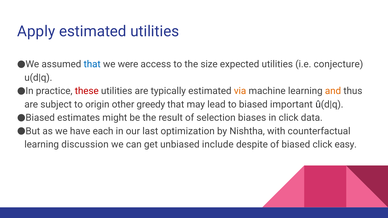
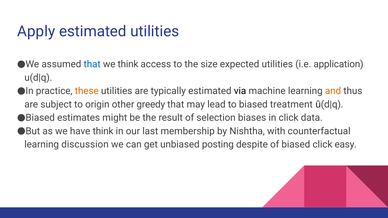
we were: were -> think (128, 64)
conjecture: conjecture -> application (339, 64)
these colour: red -> orange (87, 91)
via colour: orange -> black (240, 91)
important: important -> treatment (291, 104)
have each: each -> think (103, 131)
optimization: optimization -> membership (188, 131)
include: include -> posting (218, 145)
